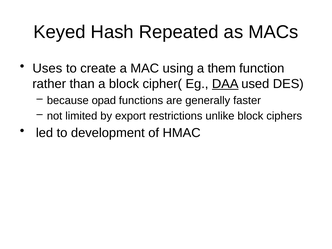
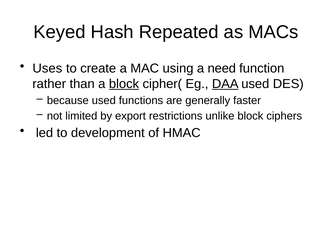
them: them -> need (222, 68)
block underline: none -> present (124, 84)
because opad: opad -> used (104, 100)
